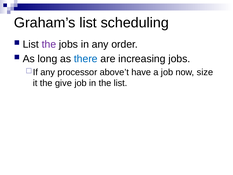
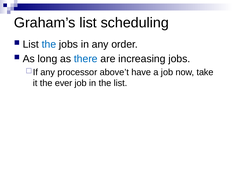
the colour: purple -> blue (49, 44)
size: size -> take (205, 72)
give: give -> ever (64, 83)
